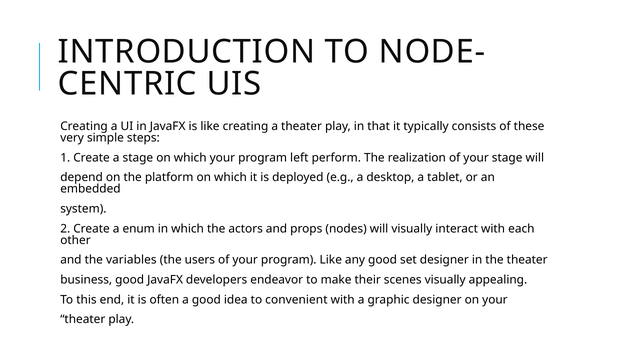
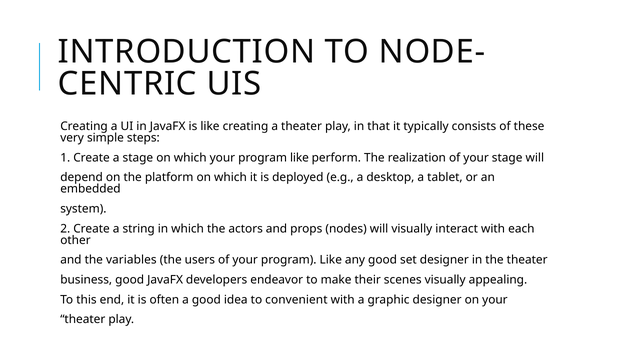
which your program left: left -> like (299, 158)
enum: enum -> string (139, 229)
